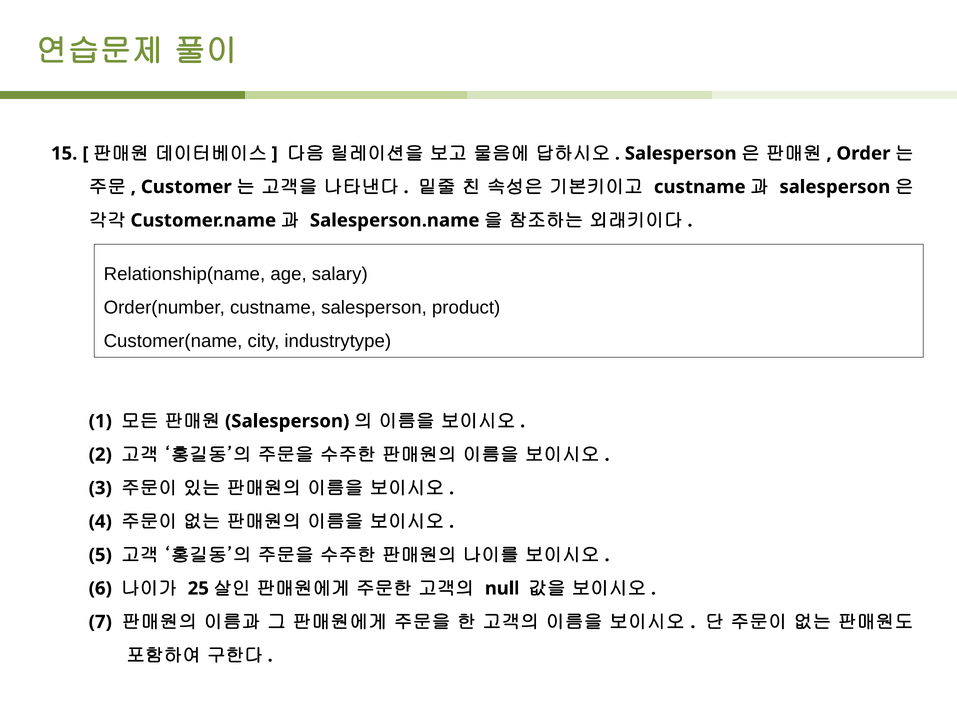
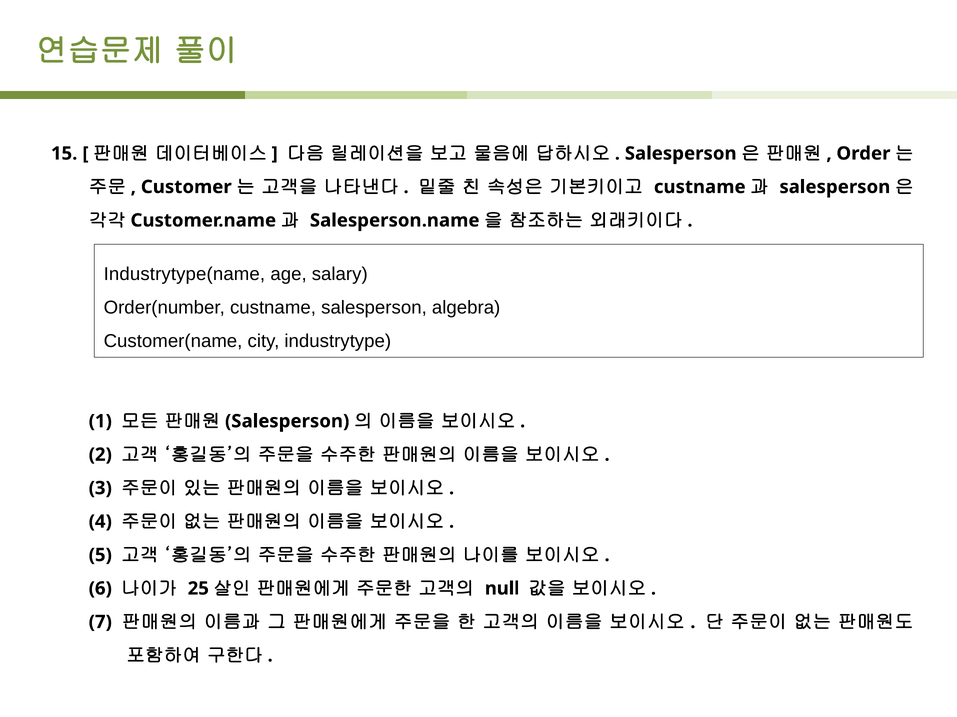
Relationship(name: Relationship(name -> Industrytype(name (184, 275)
product: product -> algebra (466, 308)
